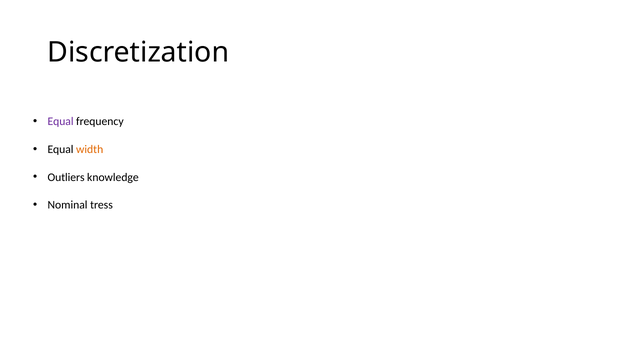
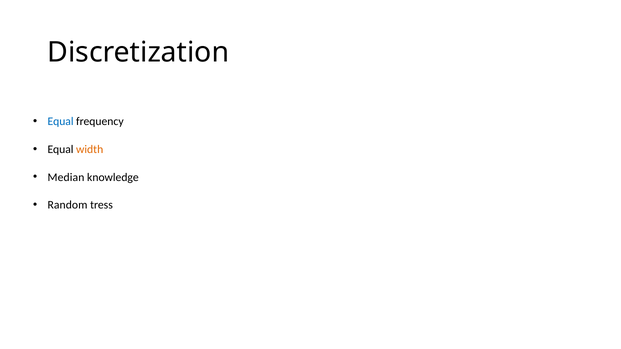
Equal colour: purple -> blue (61, 121)
Outliers: Outliers -> Median (66, 177)
Nominal: Nominal -> Random (68, 205)
